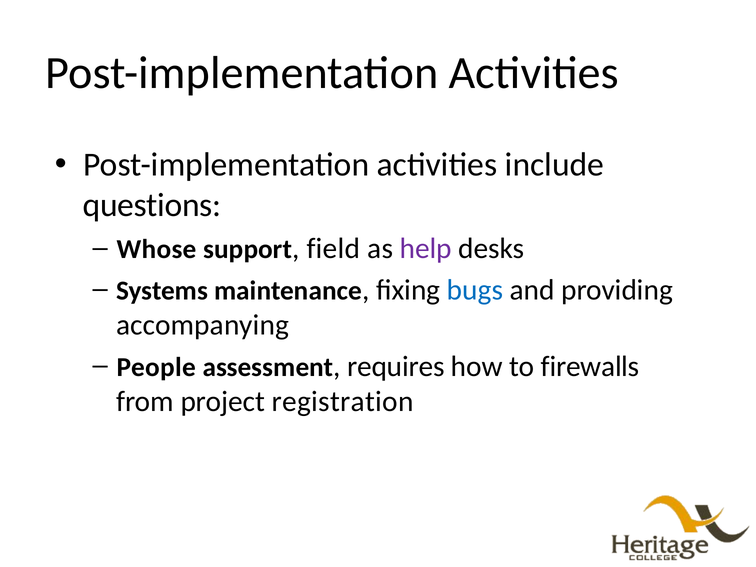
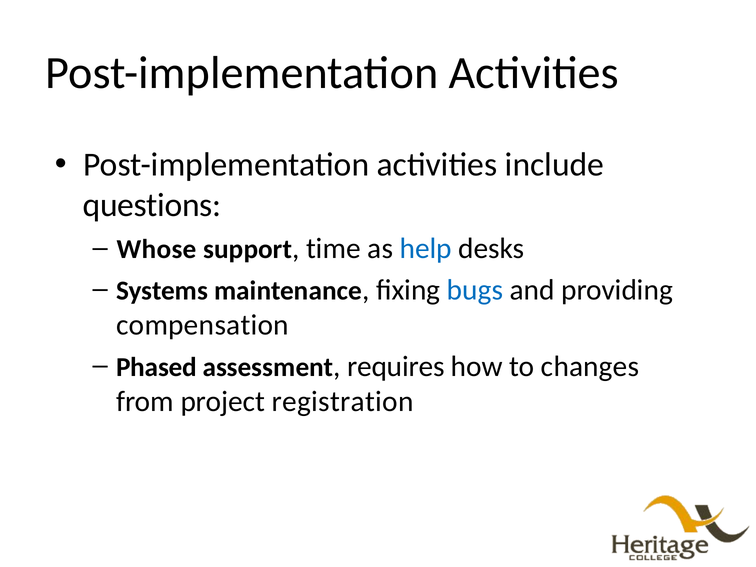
field: field -> time (334, 249)
help colour: purple -> blue (426, 249)
accompanying: accompanying -> compensation (203, 325)
People: People -> Phased (156, 367)
firewalls: firewalls -> changes (590, 366)
